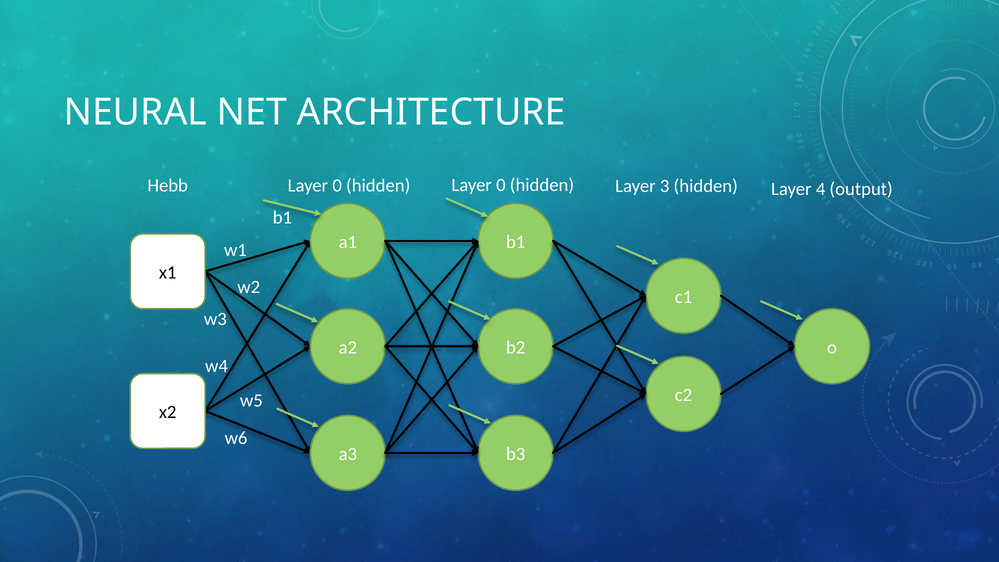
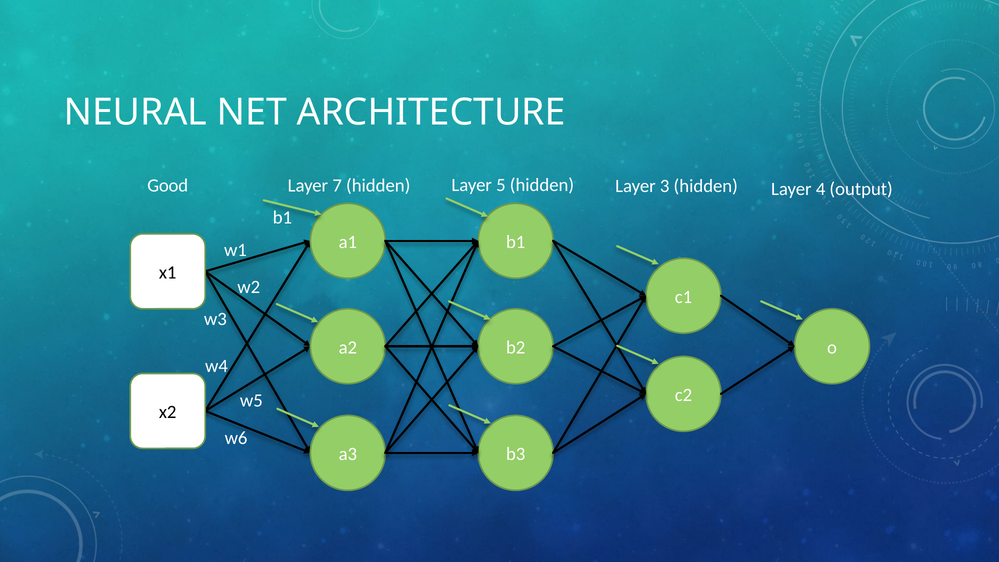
0: 0 -> 5 (501, 185)
Hebb: Hebb -> Good (168, 185)
0: 0 -> 7 (337, 186)
